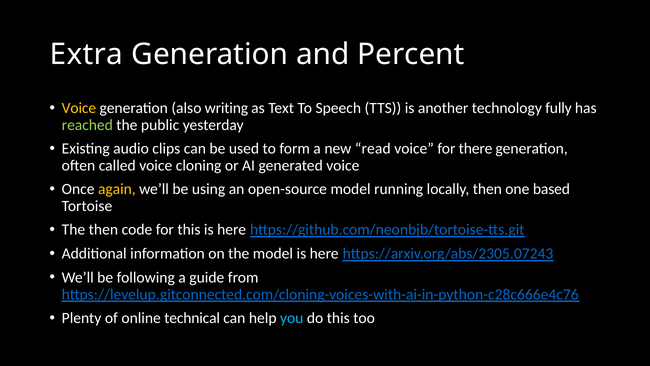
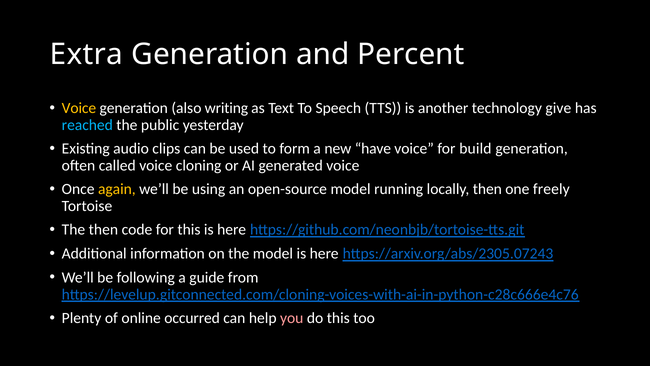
fully: fully -> give (558, 108)
reached colour: light green -> light blue (87, 125)
read: read -> have (373, 148)
there: there -> build (475, 148)
based: based -> freely (551, 189)
technical: technical -> occurred (192, 318)
you colour: light blue -> pink (292, 318)
